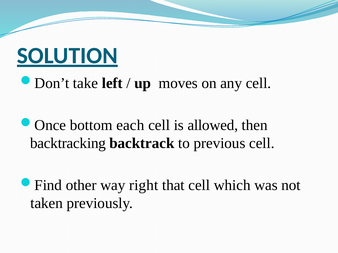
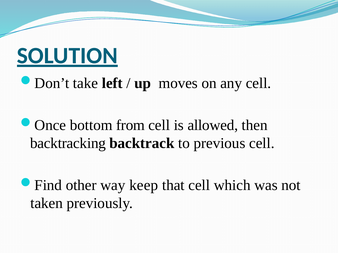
each: each -> from (130, 125)
right: right -> keep (144, 186)
